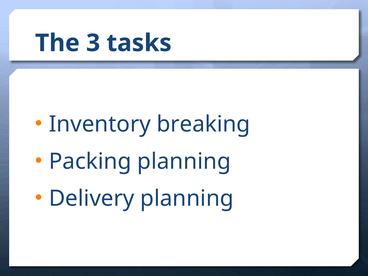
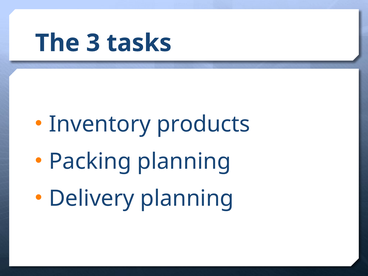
breaking: breaking -> products (203, 124)
